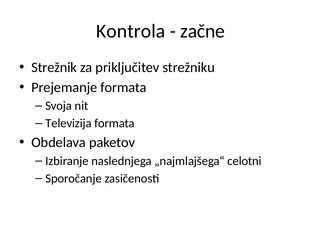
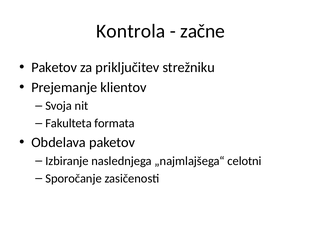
Strežnik: Strežnik -> Paketov (54, 67)
Prejemanje formata: formata -> klientov (123, 87)
Televizija: Televizija -> Fakulteta (69, 123)
